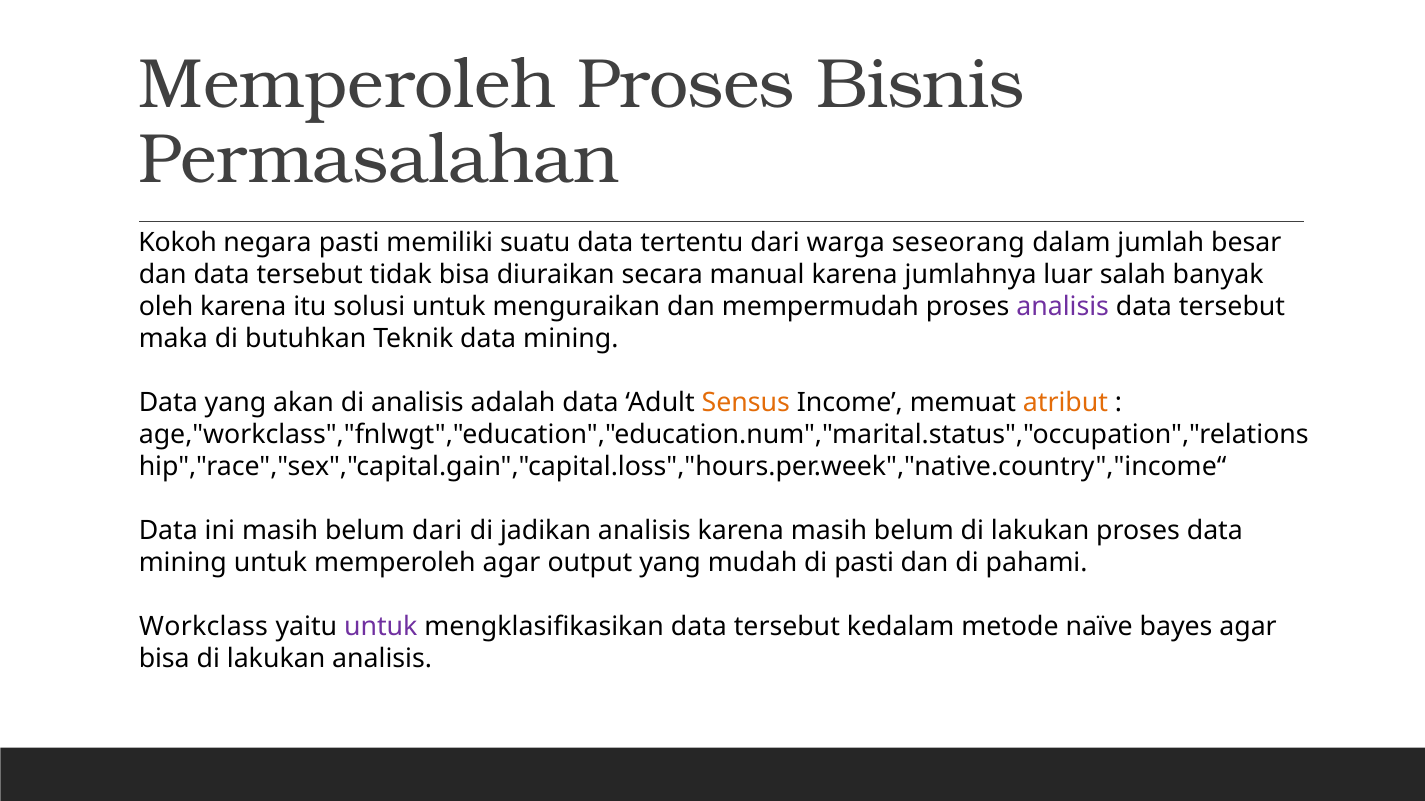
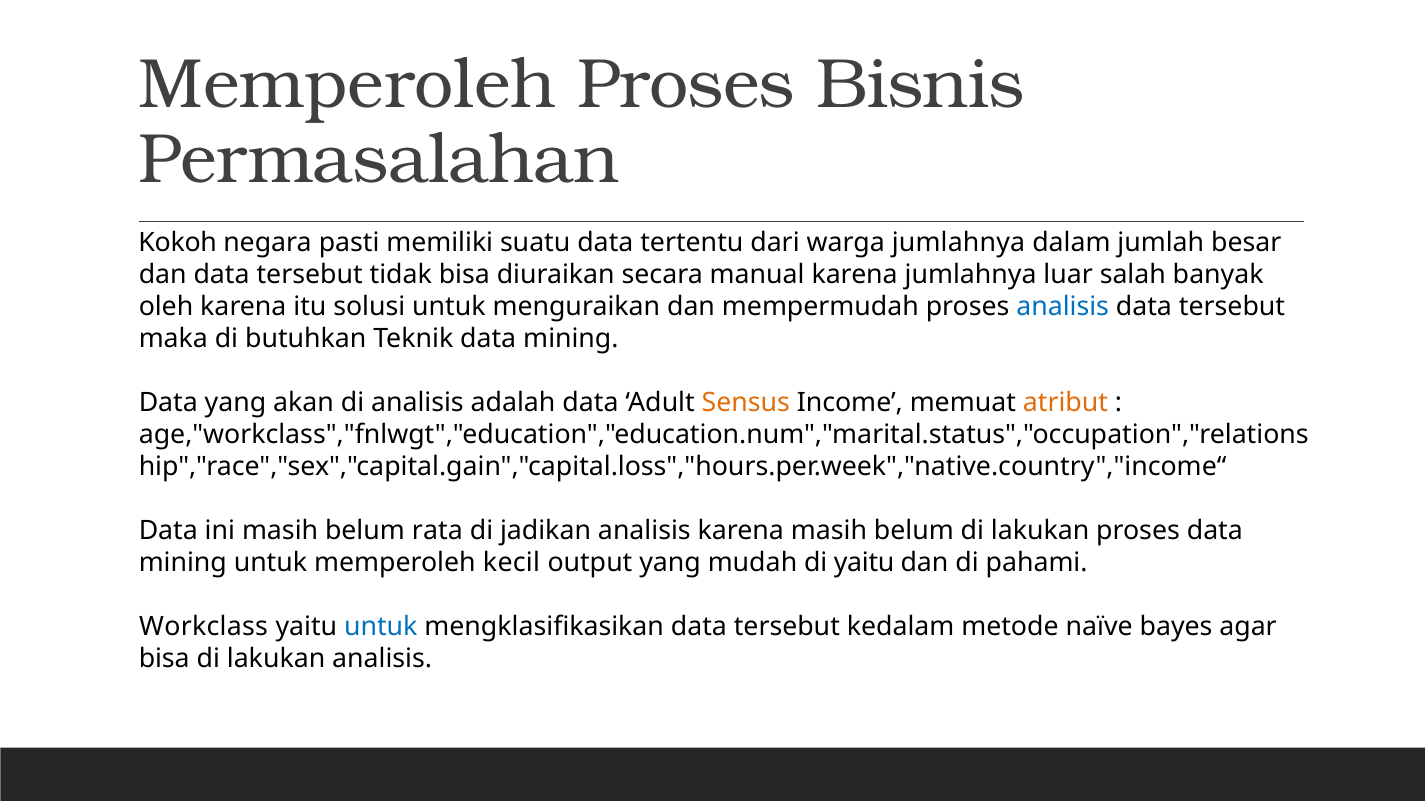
warga seseorang: seseorang -> jumlahnya (958, 242)
analisis colour: purple -> blue (1063, 307)
belum dari: dari -> rata (437, 531)
memperoleh agar: agar -> kecil (511, 563)
di pasti: pasti -> yaitu (864, 563)
untuk colour: purple -> blue (381, 627)
